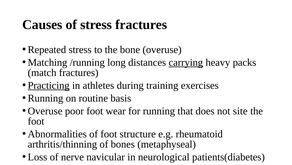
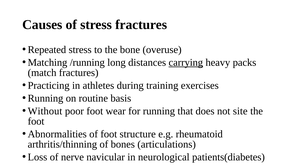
Practicing underline: present -> none (49, 85)
Overuse: Overuse -> Without (45, 111)
metaphyseal: metaphyseal -> articulations (167, 144)
